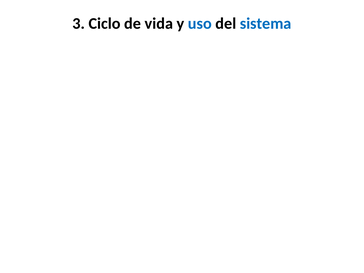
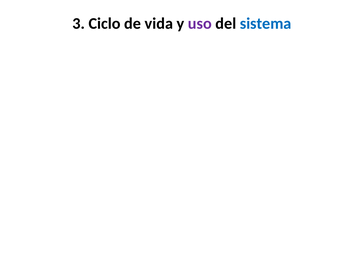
uso colour: blue -> purple (200, 24)
